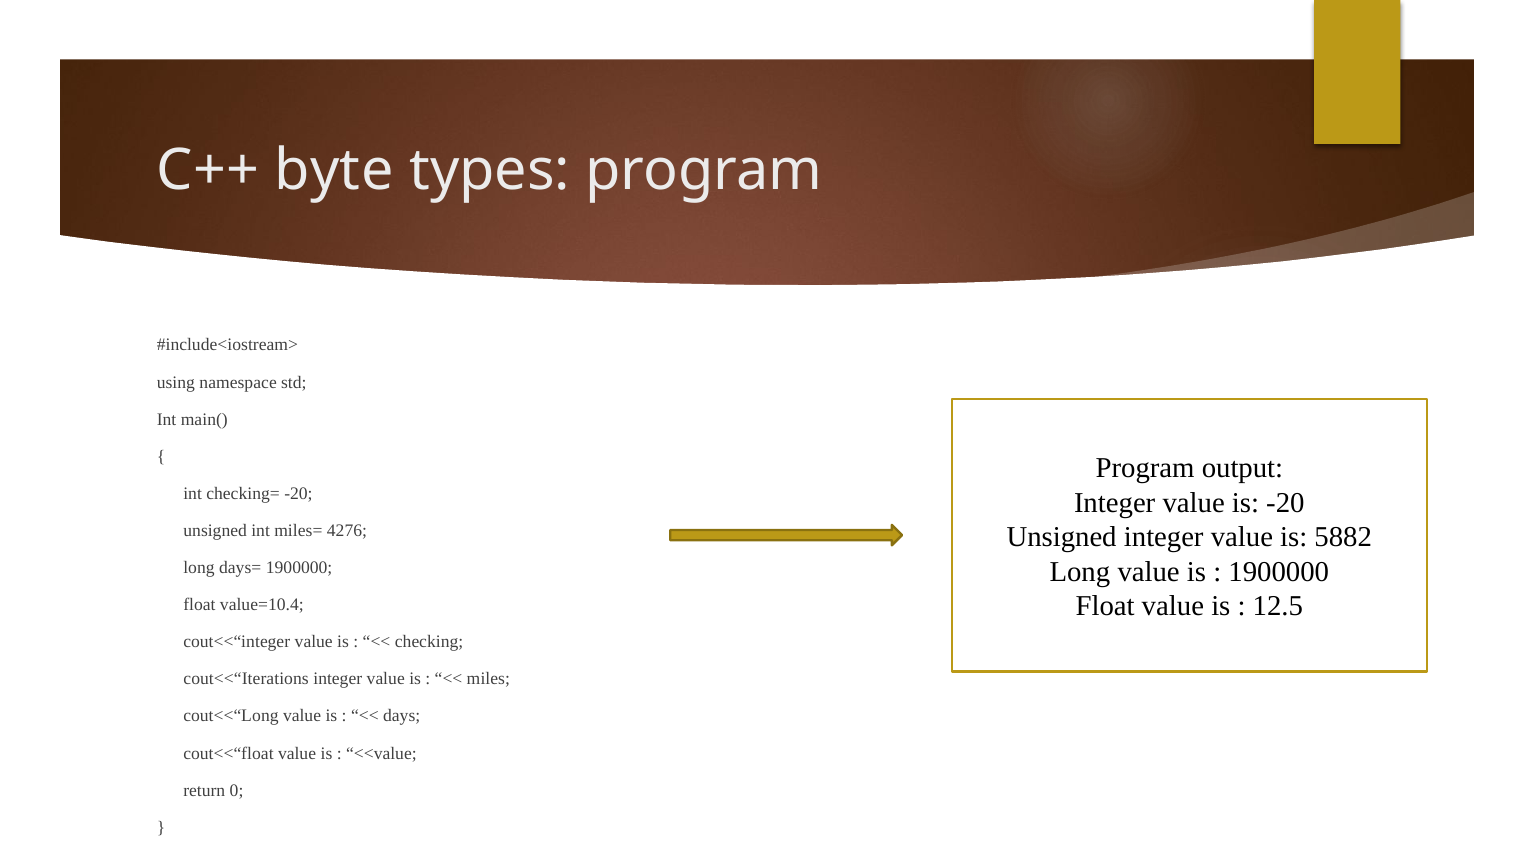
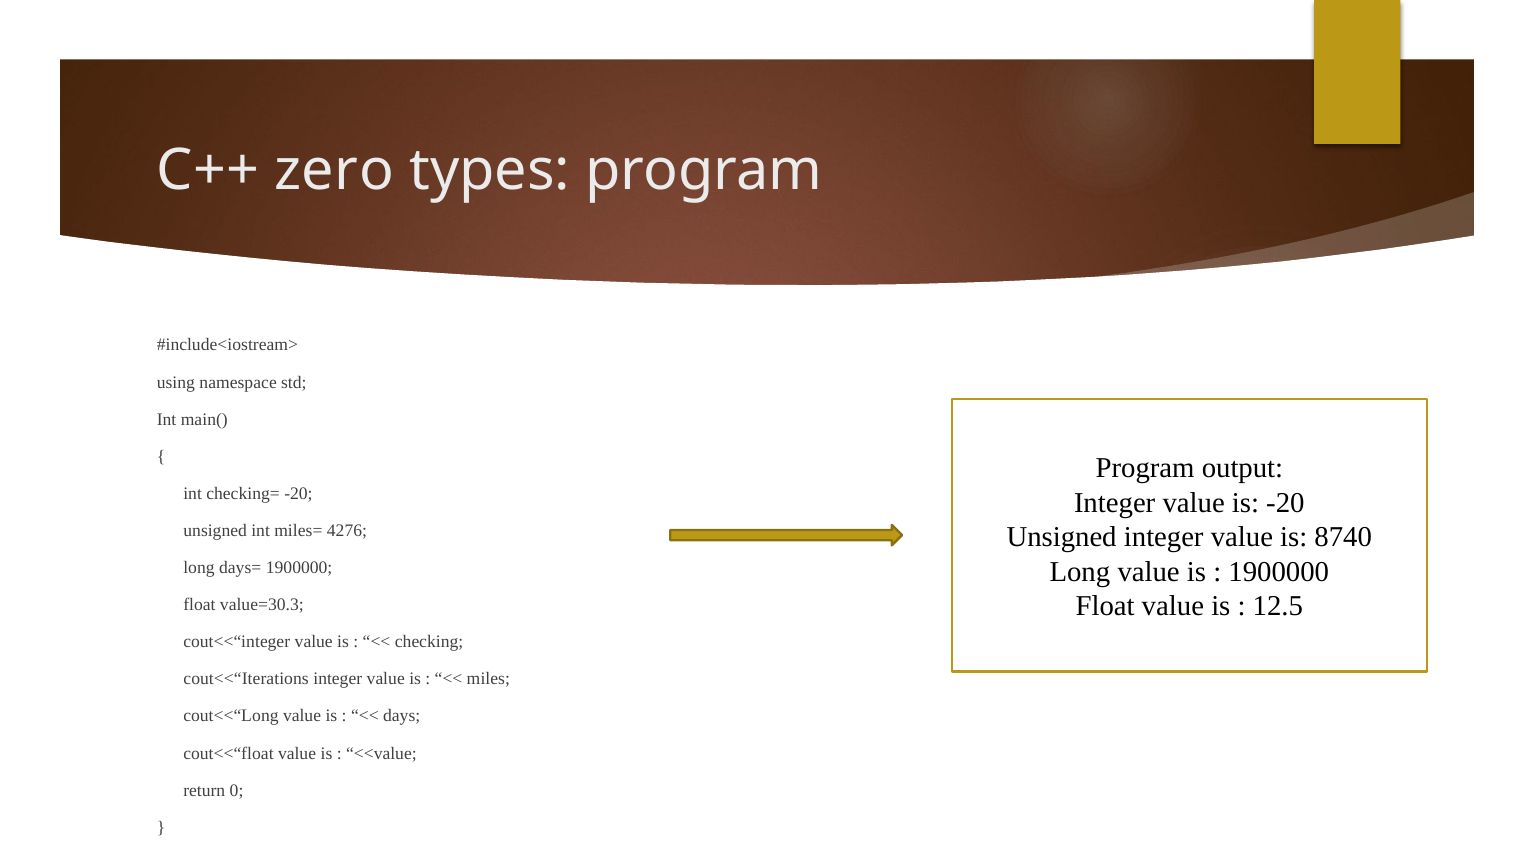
byte: byte -> zero (334, 171)
5882: 5882 -> 8740 (1343, 537)
value=10.4: value=10.4 -> value=30.3 (262, 605)
